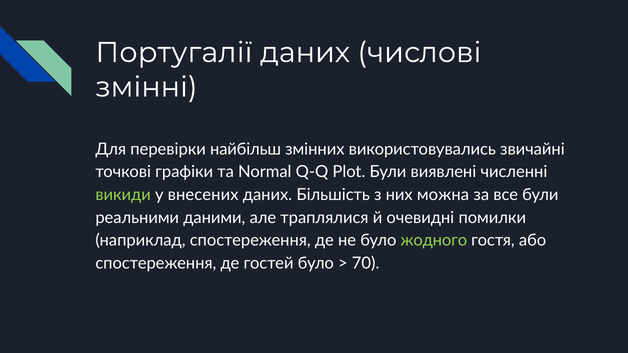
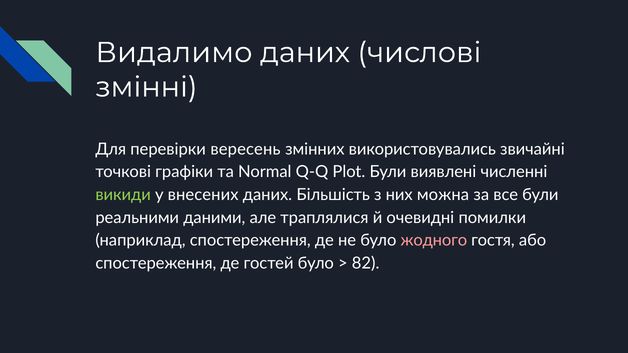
Португалії: Португалії -> Видалимо (174, 53)
найбільш: найбільш -> вересень (245, 149)
жодного colour: light green -> pink (434, 241)
70: 70 -> 82 (366, 263)
